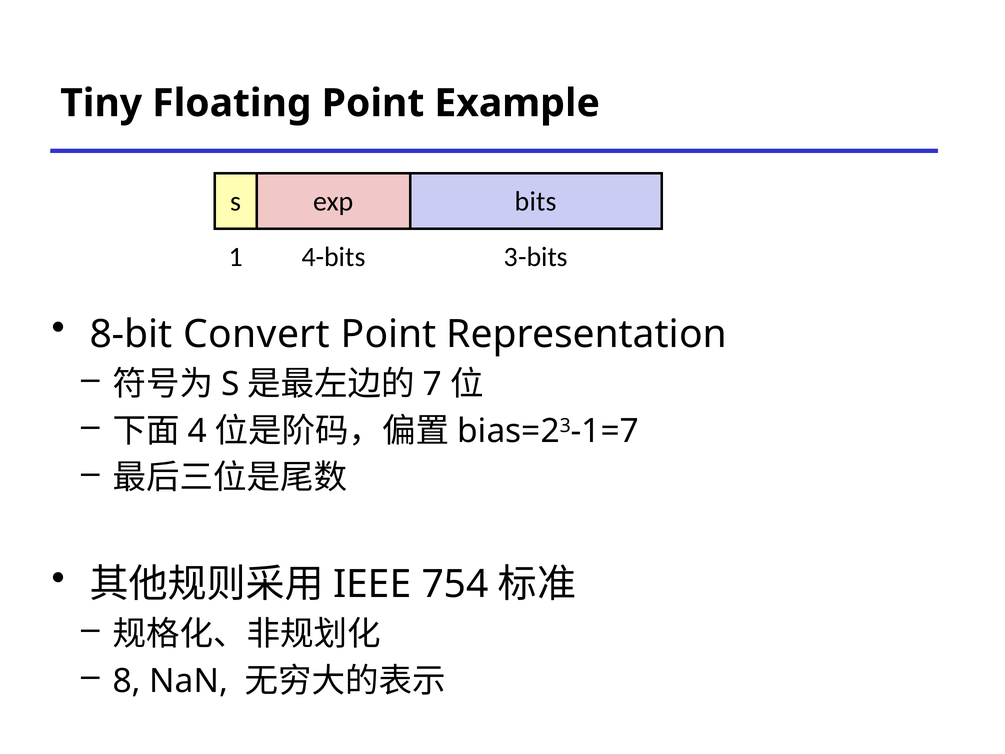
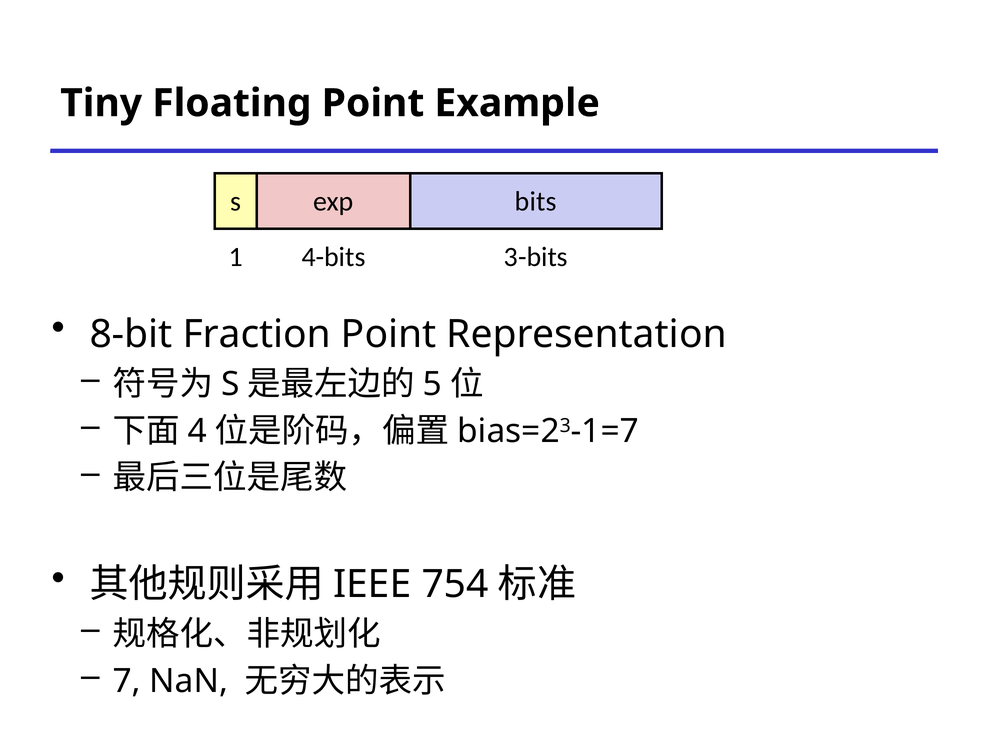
Convert: Convert -> Fraction (257, 334)
7: 7 -> 5 (433, 384)
8: 8 -> 7 (127, 681)
